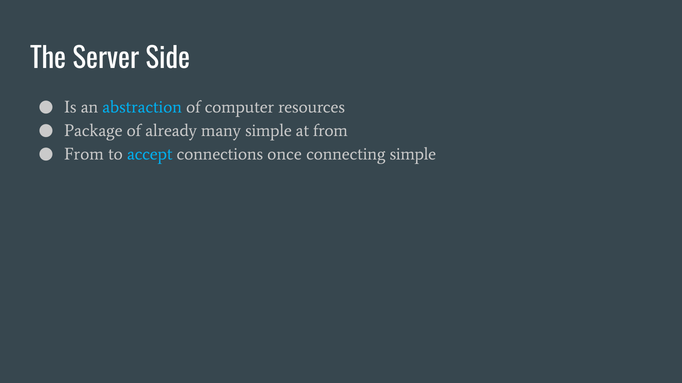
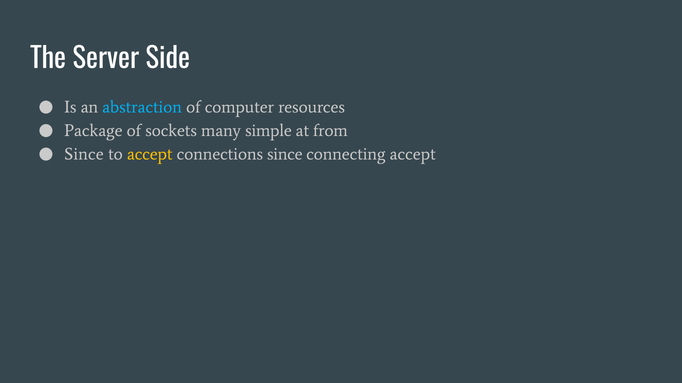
already: already -> sockets (171, 131)
From: From -> Since (84, 154)
accept colour: light blue -> yellow (150, 154)
connections once: once -> since (285, 154)
connecting simple: simple -> accept (413, 154)
